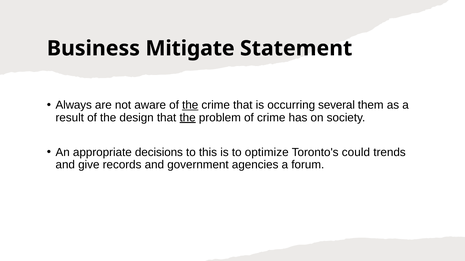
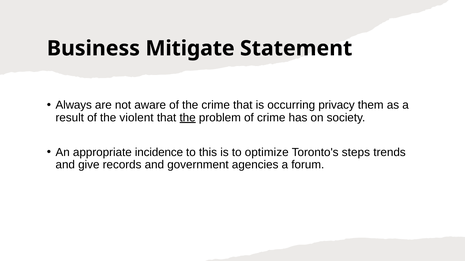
the underline: present -> none (190, 105)
several: several -> privacy (337, 105)
design: design -> violent (137, 118)
decisions: decisions -> incidence (159, 153)
could: could -> steps (356, 153)
